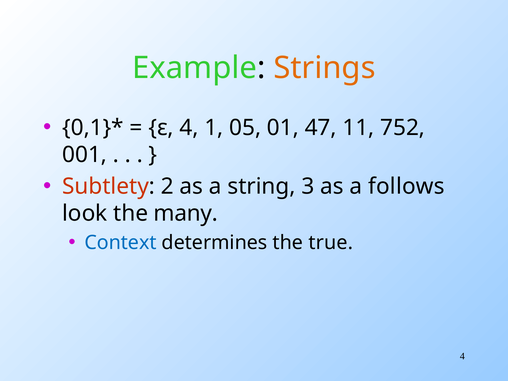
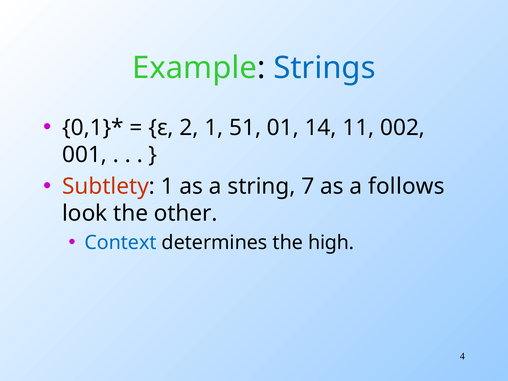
Strings colour: orange -> blue (324, 68)
ε 4: 4 -> 2 (189, 128)
05: 05 -> 51 (245, 128)
47: 47 -> 14 (321, 128)
752: 752 -> 002 (403, 128)
Subtlety 2: 2 -> 1 (167, 186)
3: 3 -> 7 (308, 186)
many: many -> other (186, 214)
true: true -> high (331, 243)
